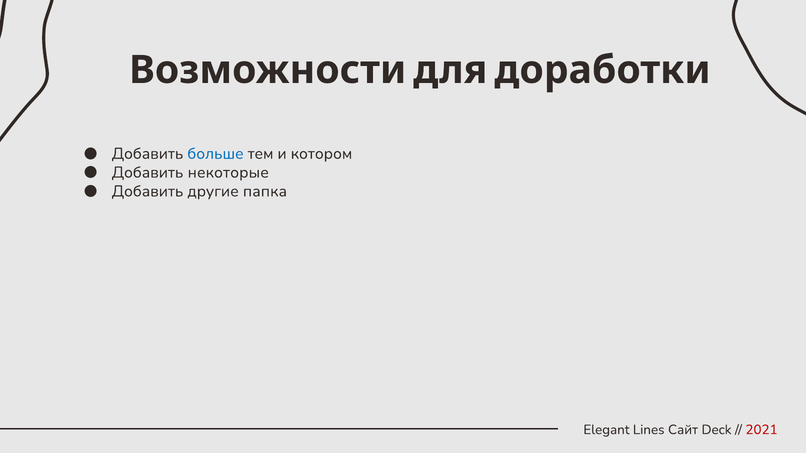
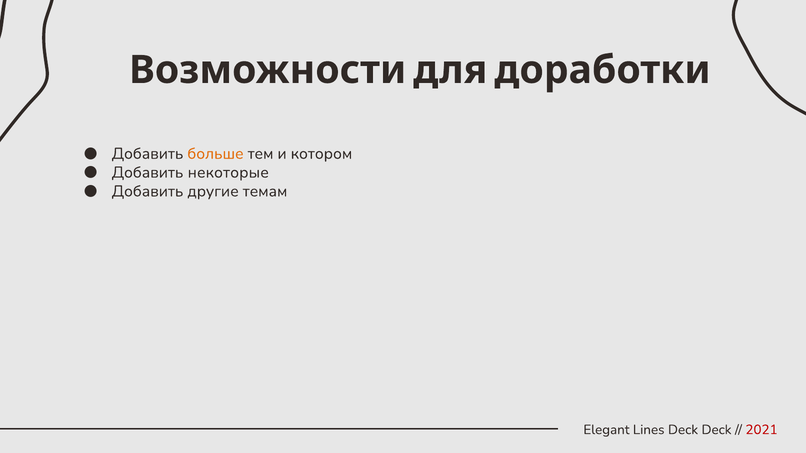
больше colour: blue -> orange (215, 154)
папка: папка -> темам (265, 191)
Lines Сайт: Сайт -> Deck (683, 430)
